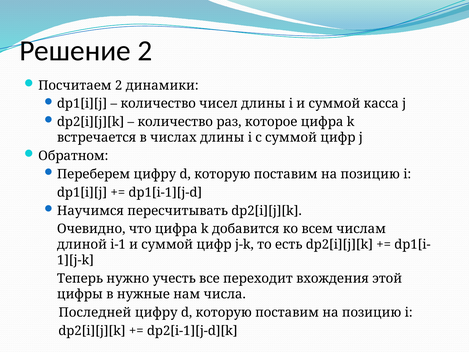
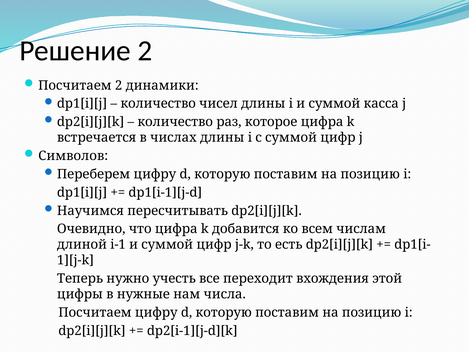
Обратном: Обратном -> Символов (73, 156)
Последней: Последней -> Посчитаем (95, 312)
